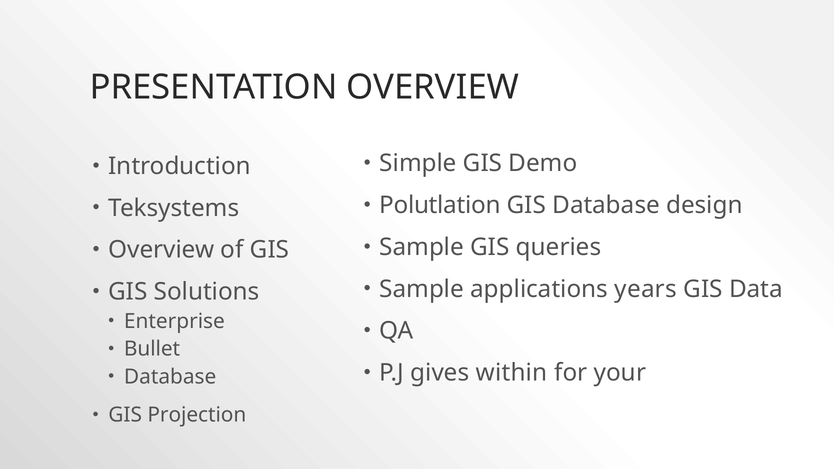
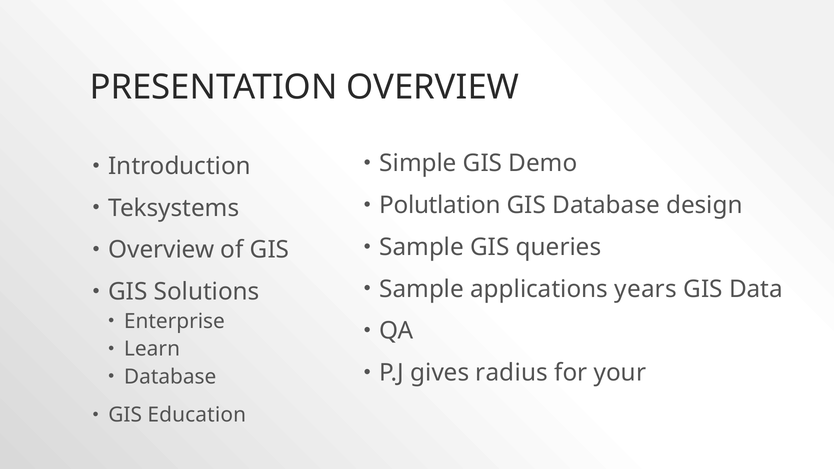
Bullet: Bullet -> Learn (152, 349)
within: within -> radius (512, 373)
Projection: Projection -> Education (197, 415)
